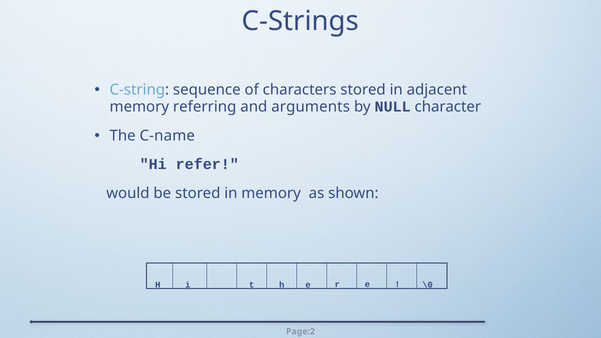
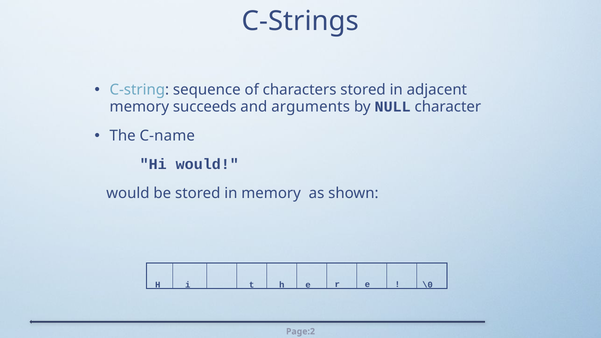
referring: referring -> succeeds (205, 107)
Hi refer: refer -> would (207, 165)
